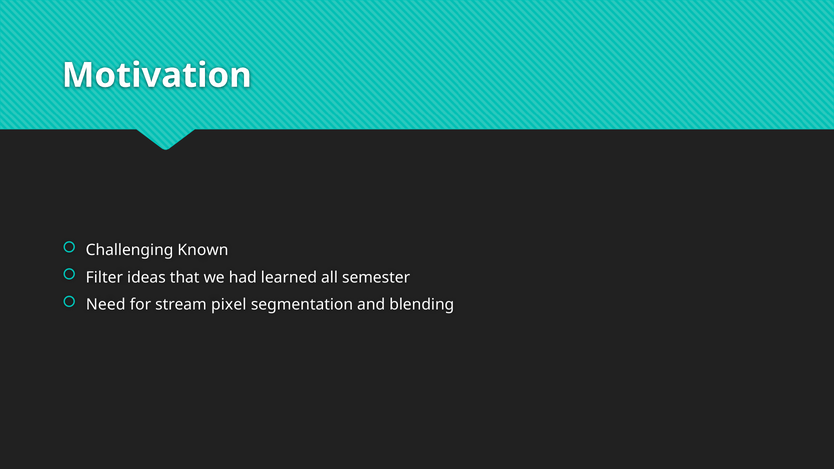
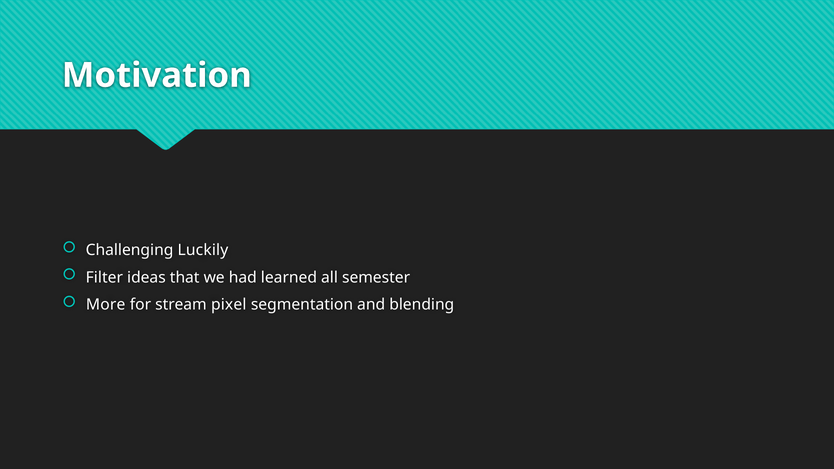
Known: Known -> Luckily (203, 250)
Need: Need -> More (106, 305)
